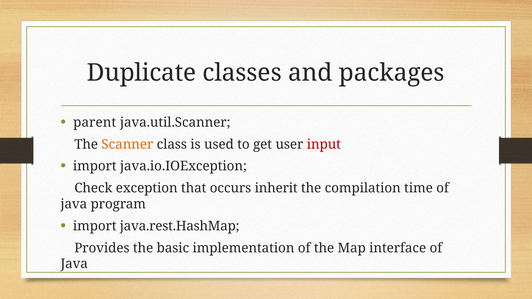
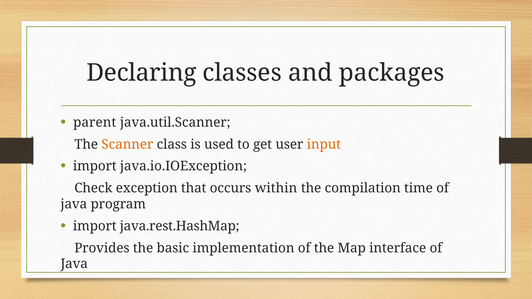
Duplicate: Duplicate -> Declaring (142, 73)
input colour: red -> orange (324, 144)
inherit: inherit -> within (276, 188)
